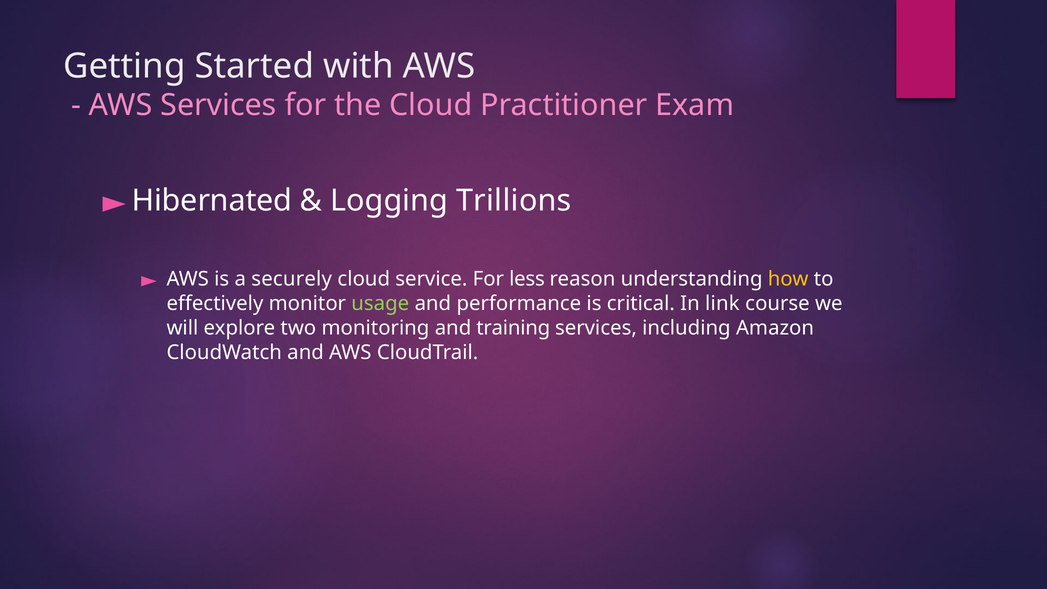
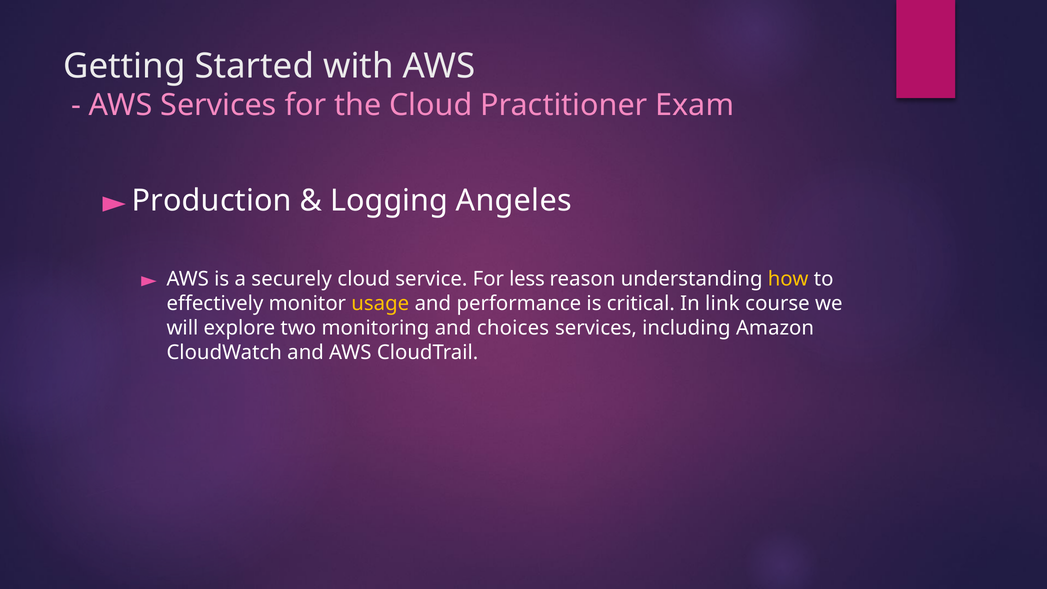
Hibernated: Hibernated -> Production (212, 201)
Trillions: Trillions -> Angeles (514, 201)
usage colour: light green -> yellow (380, 303)
training: training -> choices (513, 328)
